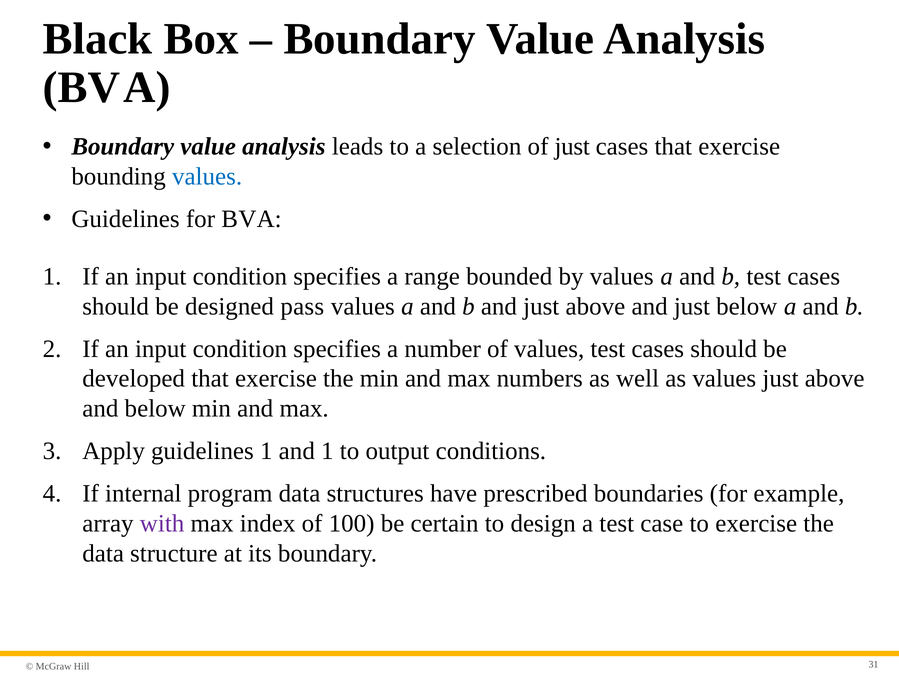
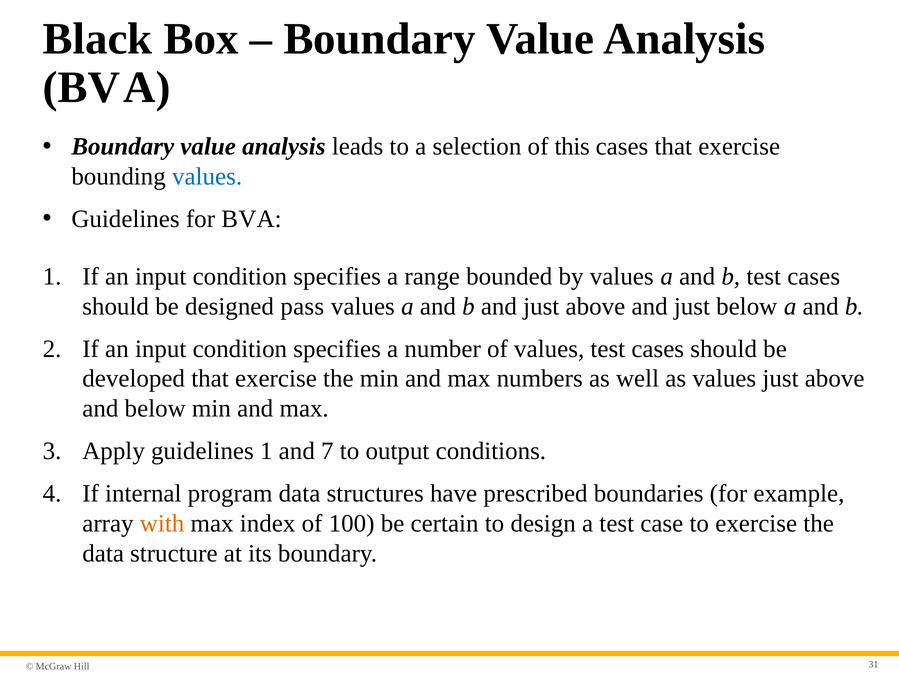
of just: just -> this (572, 147)
and 1: 1 -> 7 (327, 451)
with colour: purple -> orange (162, 524)
